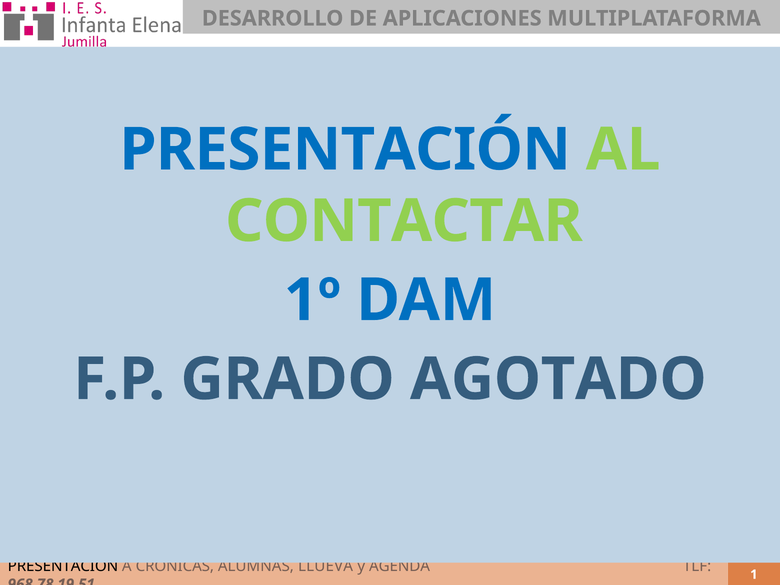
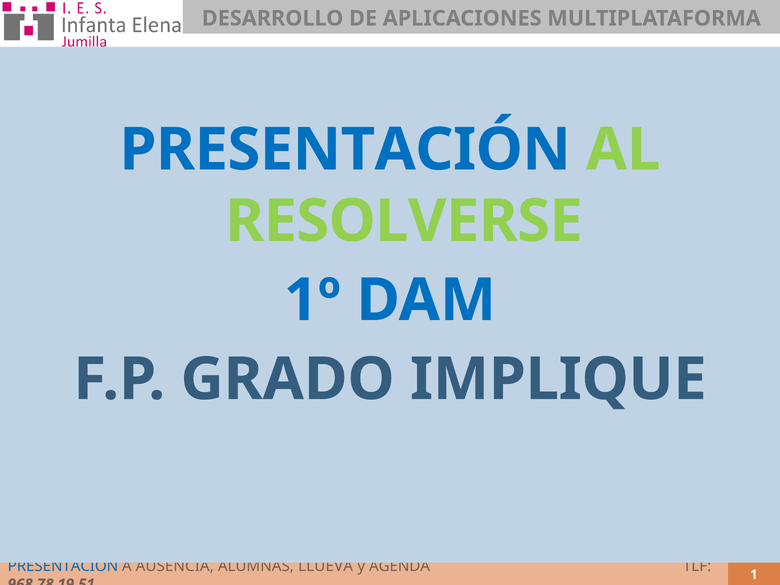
CONTACTAR: CONTACTAR -> RESOLVERSE (404, 221)
AGOTADO: AGOTADO -> IMPLIQUE (558, 379)
PRESENTACIÓN colour: black -> blue (63, 566)
CRÓNICAS: CRÓNICAS -> AUSENCIA (175, 566)
